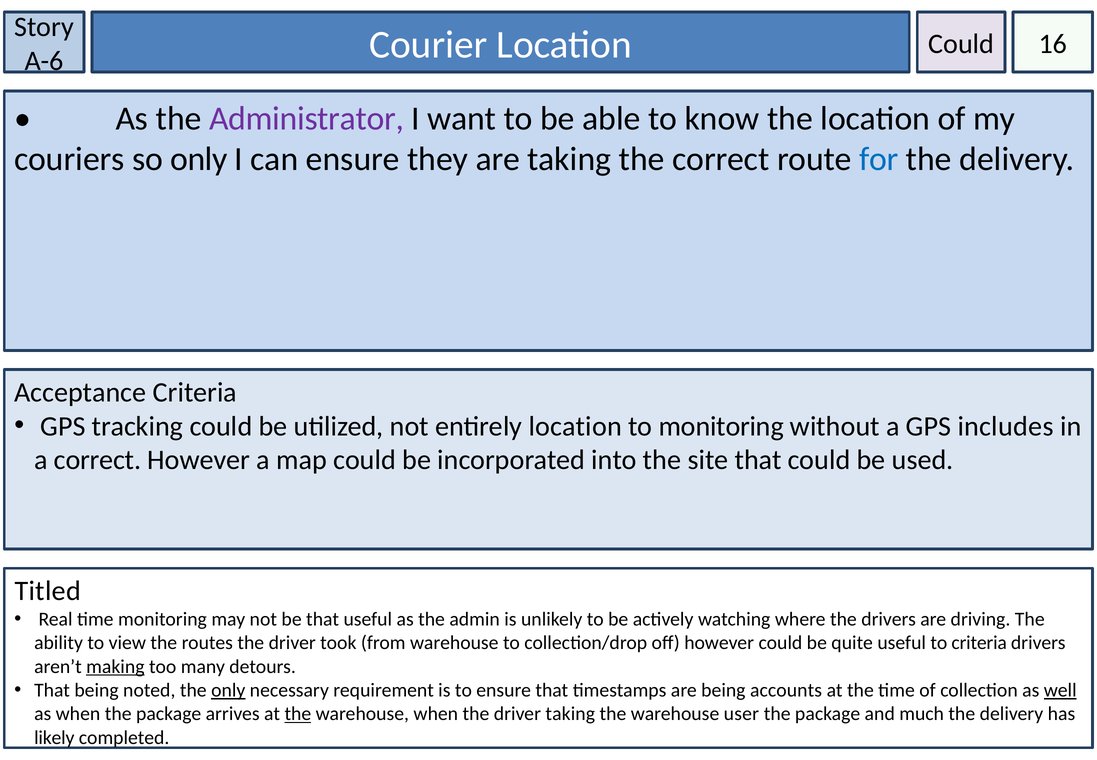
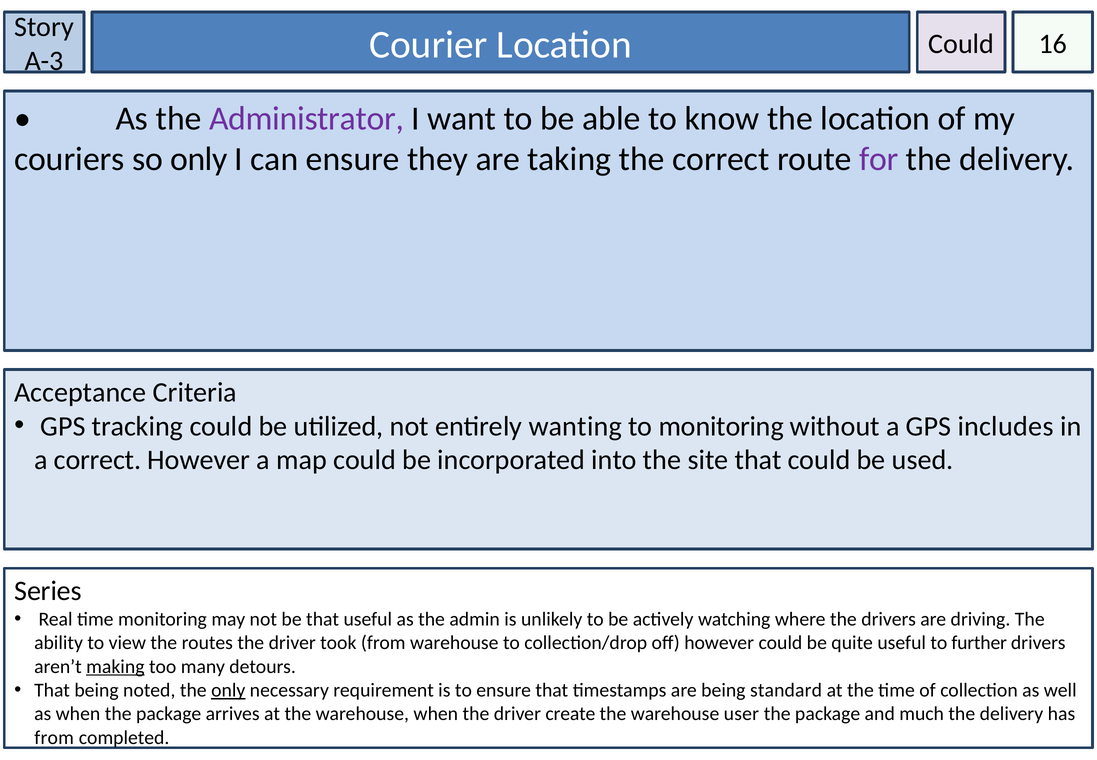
A-6: A-6 -> A-3 (44, 61)
for colour: blue -> purple (879, 159)
entirely location: location -> wanting (575, 426)
Titled: Titled -> Series (48, 591)
to criteria: criteria -> further (979, 642)
accounts: accounts -> standard (786, 690)
well underline: present -> none (1060, 690)
the underline: present -> none (298, 713)
driver taking: taking -> create (570, 713)
likely: likely -> from (54, 737)
